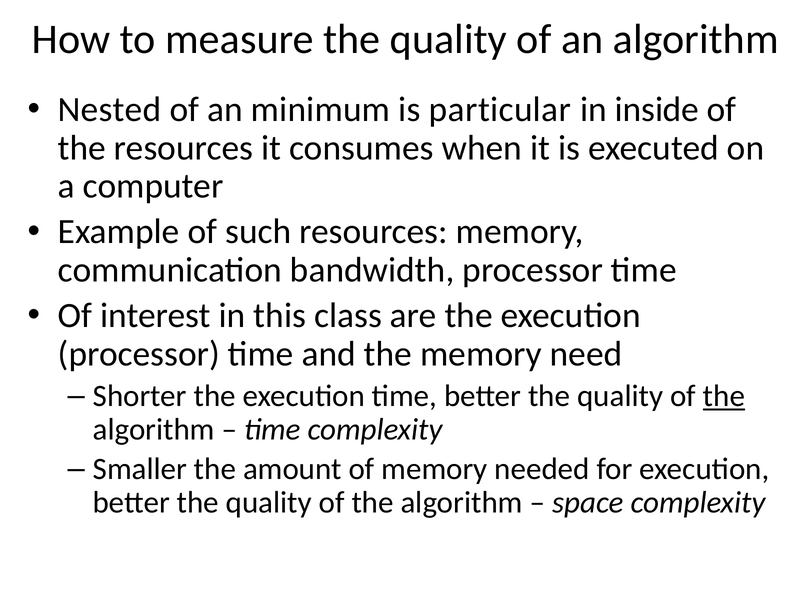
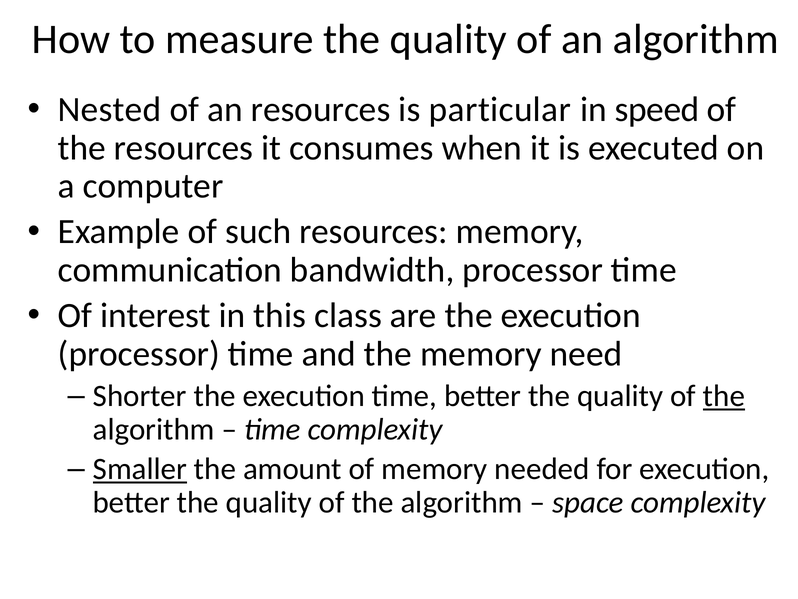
an minimum: minimum -> resources (321, 109)
inside: inside -> speed (657, 109)
Smaller underline: none -> present (140, 469)
